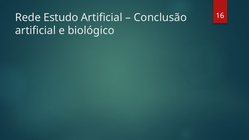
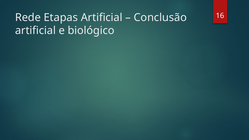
Estudo: Estudo -> Etapas (61, 17)
